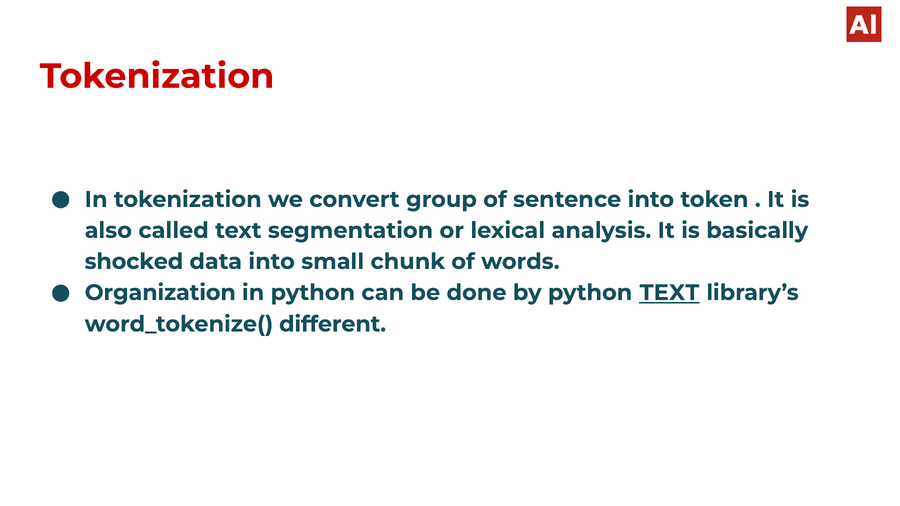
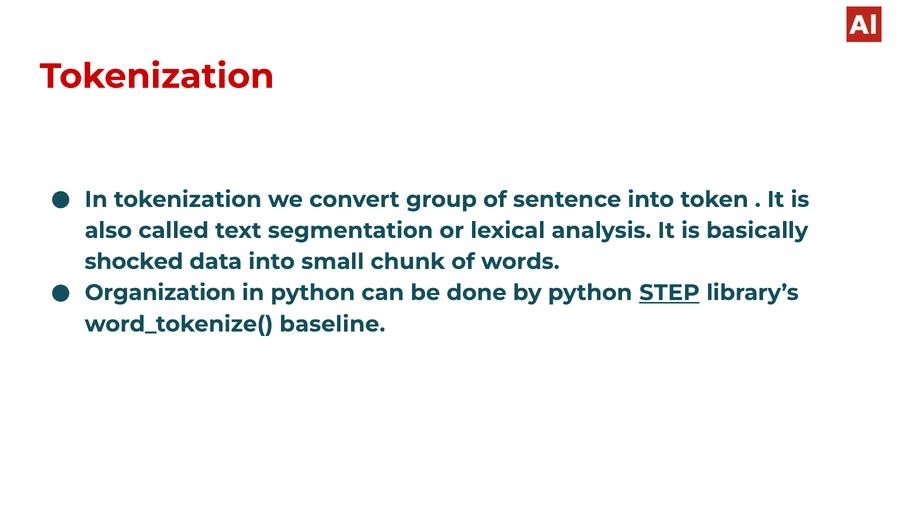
python TEXT: TEXT -> STEP (669, 293)
different: different -> baseline (332, 324)
